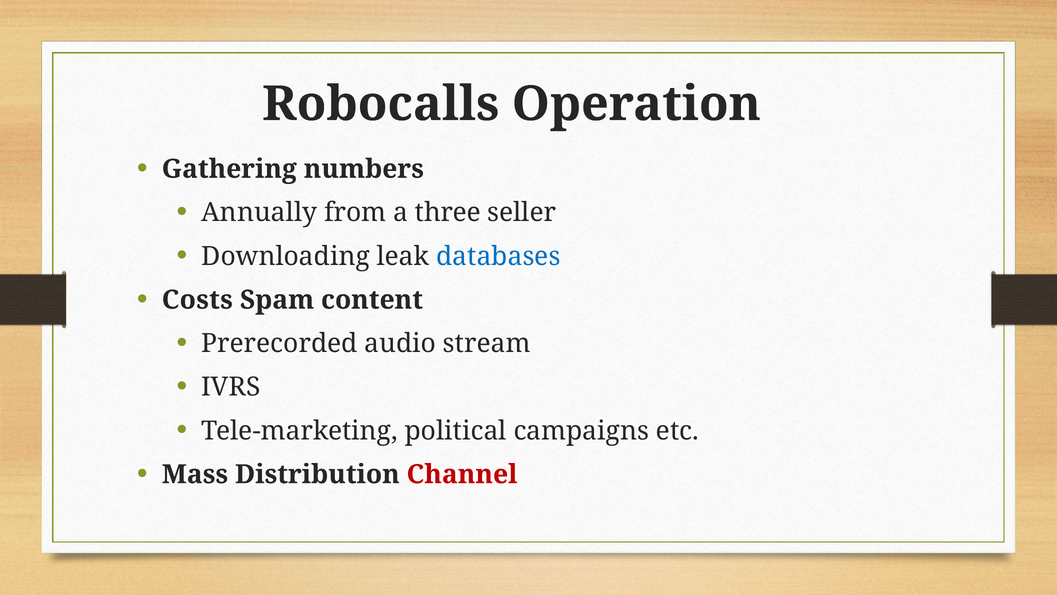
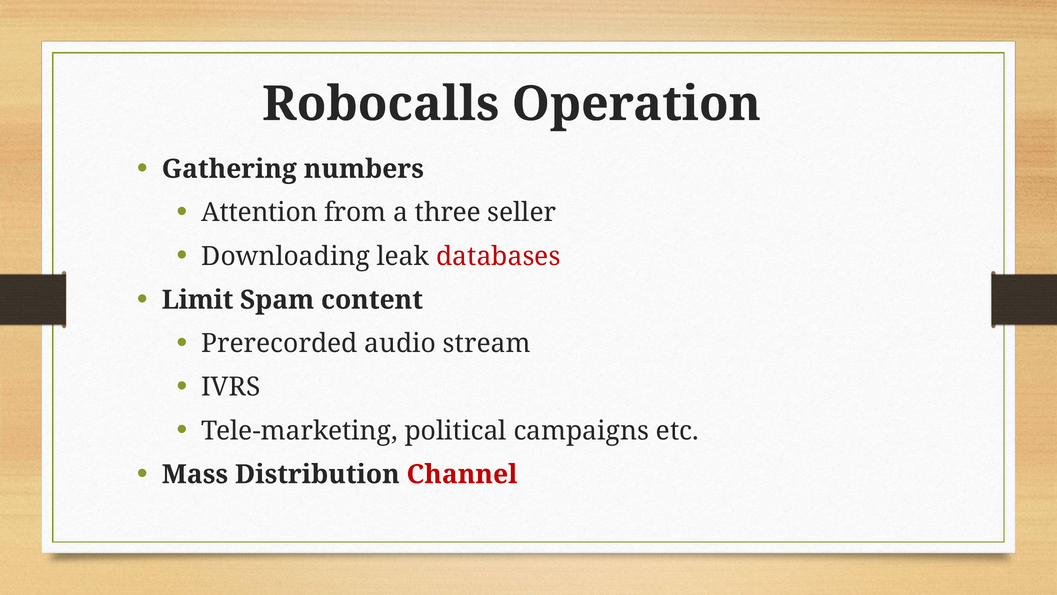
Annually: Annually -> Attention (259, 212)
databases colour: blue -> red (498, 256)
Costs: Costs -> Limit (198, 300)
